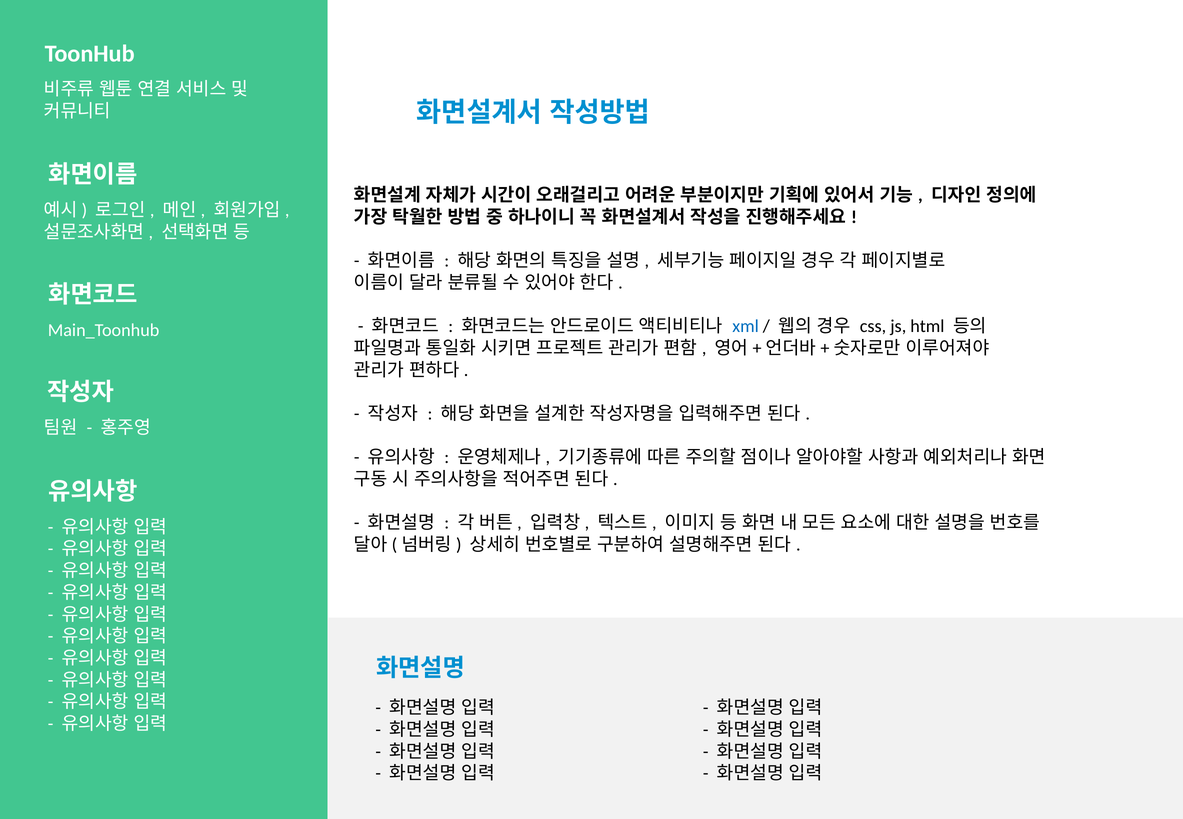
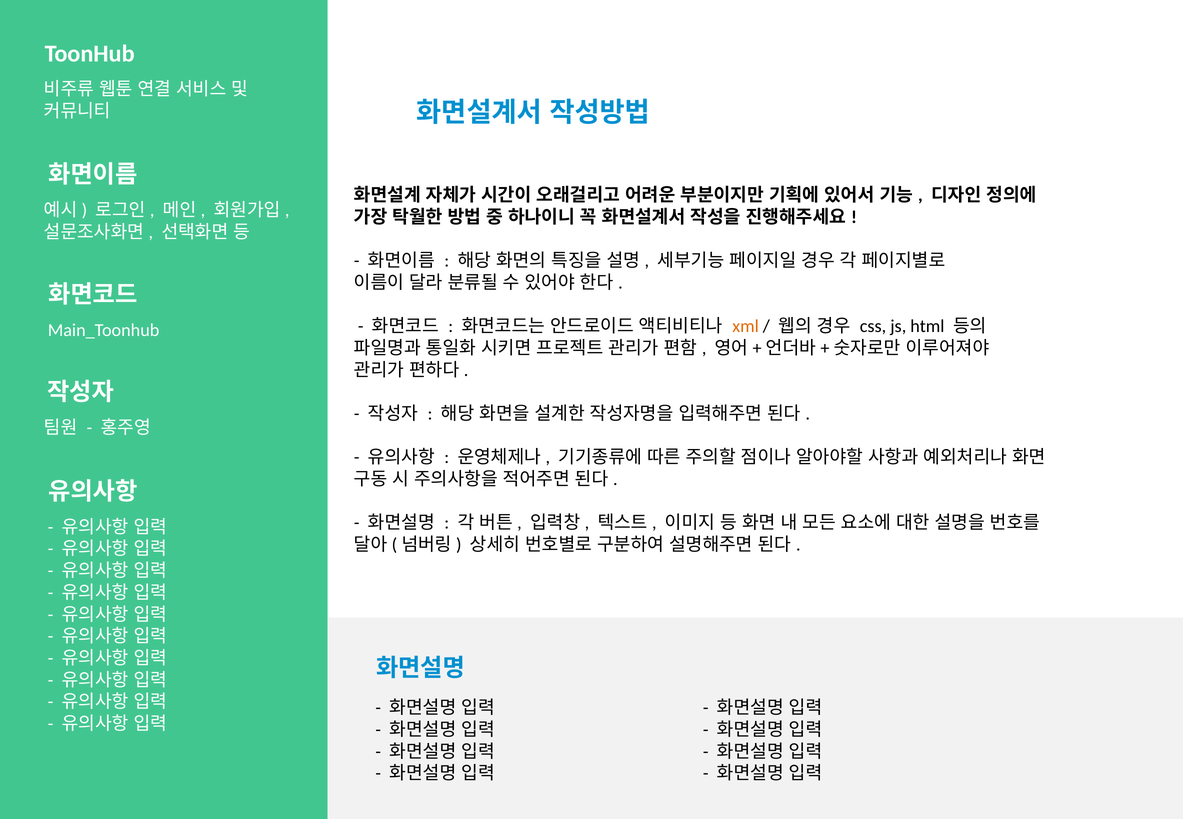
xml colour: blue -> orange (746, 326)
